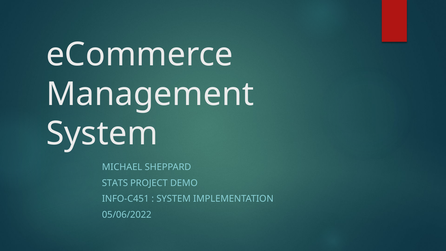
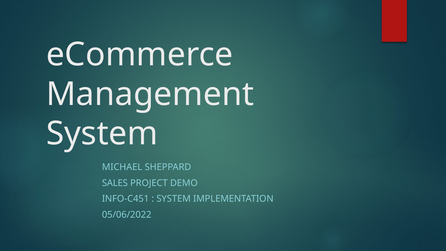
STATS: STATS -> SALES (115, 183)
